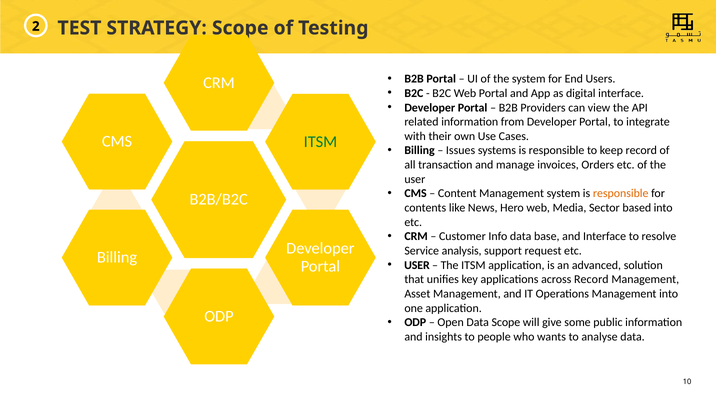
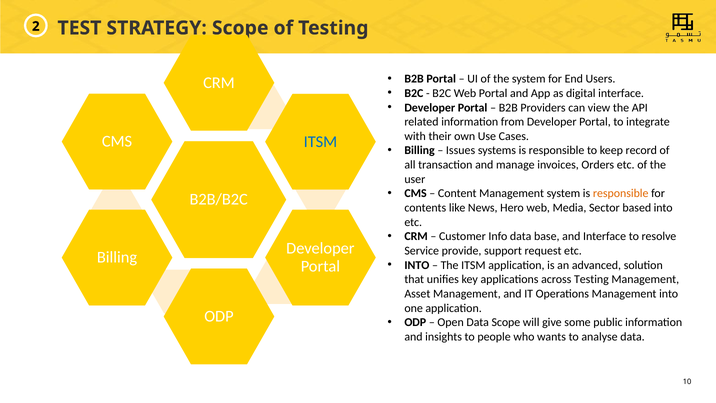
ITSM colour: green -> blue (320, 142)
analysis: analysis -> provide (462, 251)
USER: USER -> INTO (417, 265)
across Record: Record -> Testing (591, 279)
